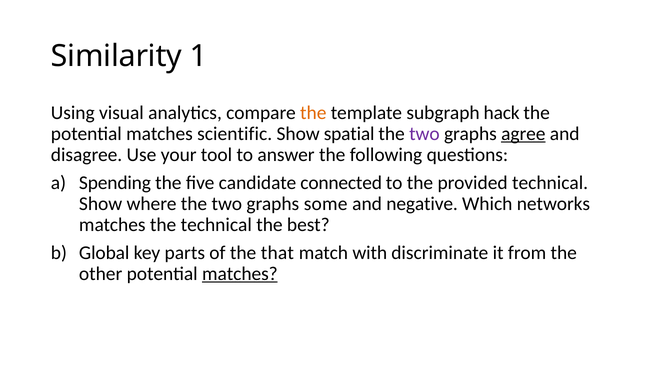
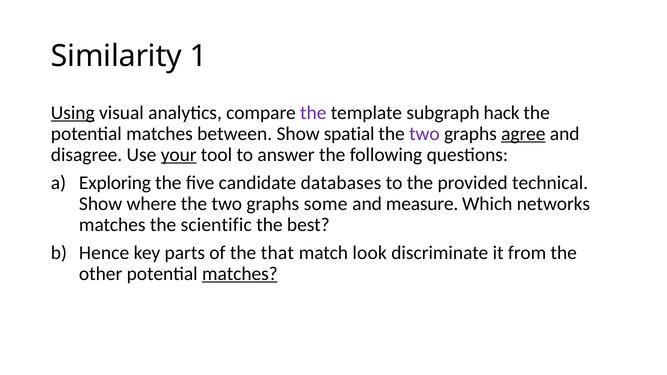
Using underline: none -> present (73, 113)
the colour: orange -> purple (313, 113)
scientific: scientific -> between (235, 134)
your underline: none -> present (179, 155)
Spending: Spending -> Exploring (115, 183)
connected: connected -> databases (341, 183)
negative: negative -> measure (422, 204)
the technical: technical -> scientific (216, 225)
Global: Global -> Hence (104, 253)
with: with -> look (370, 253)
